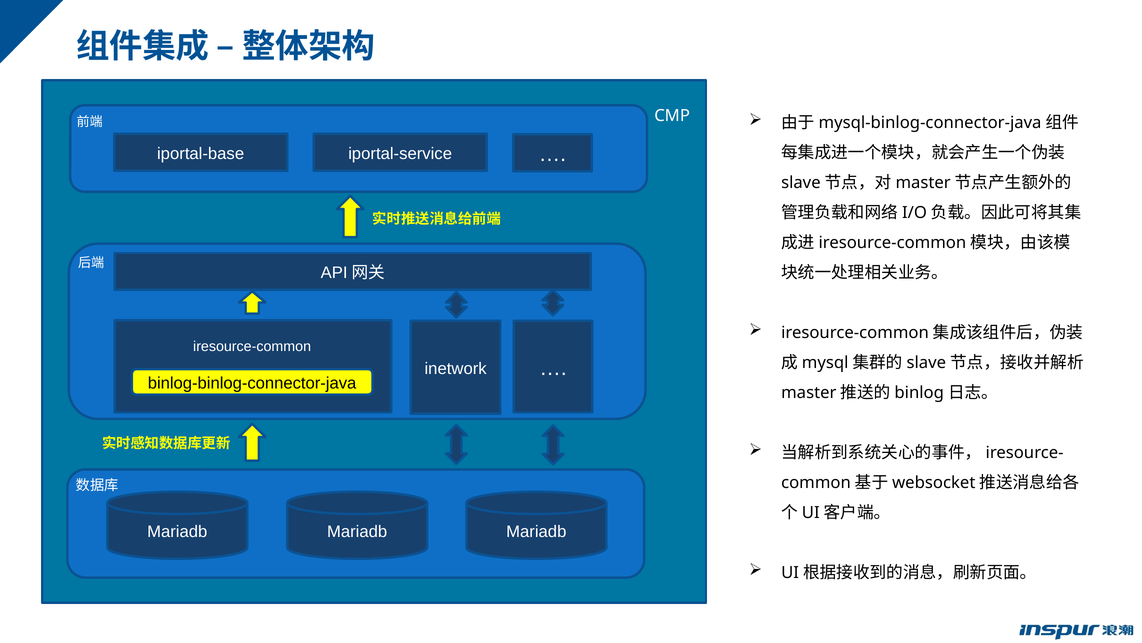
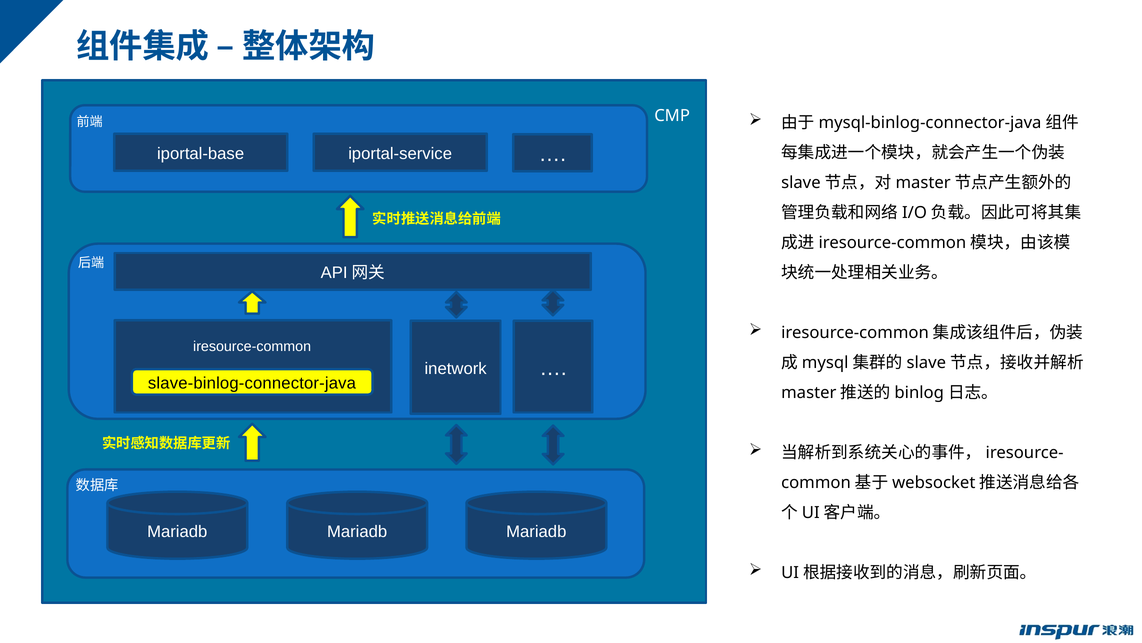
binlog-binlog-connector-java: binlog-binlog-connector-java -> slave-binlog-connector-java (252, 383)
